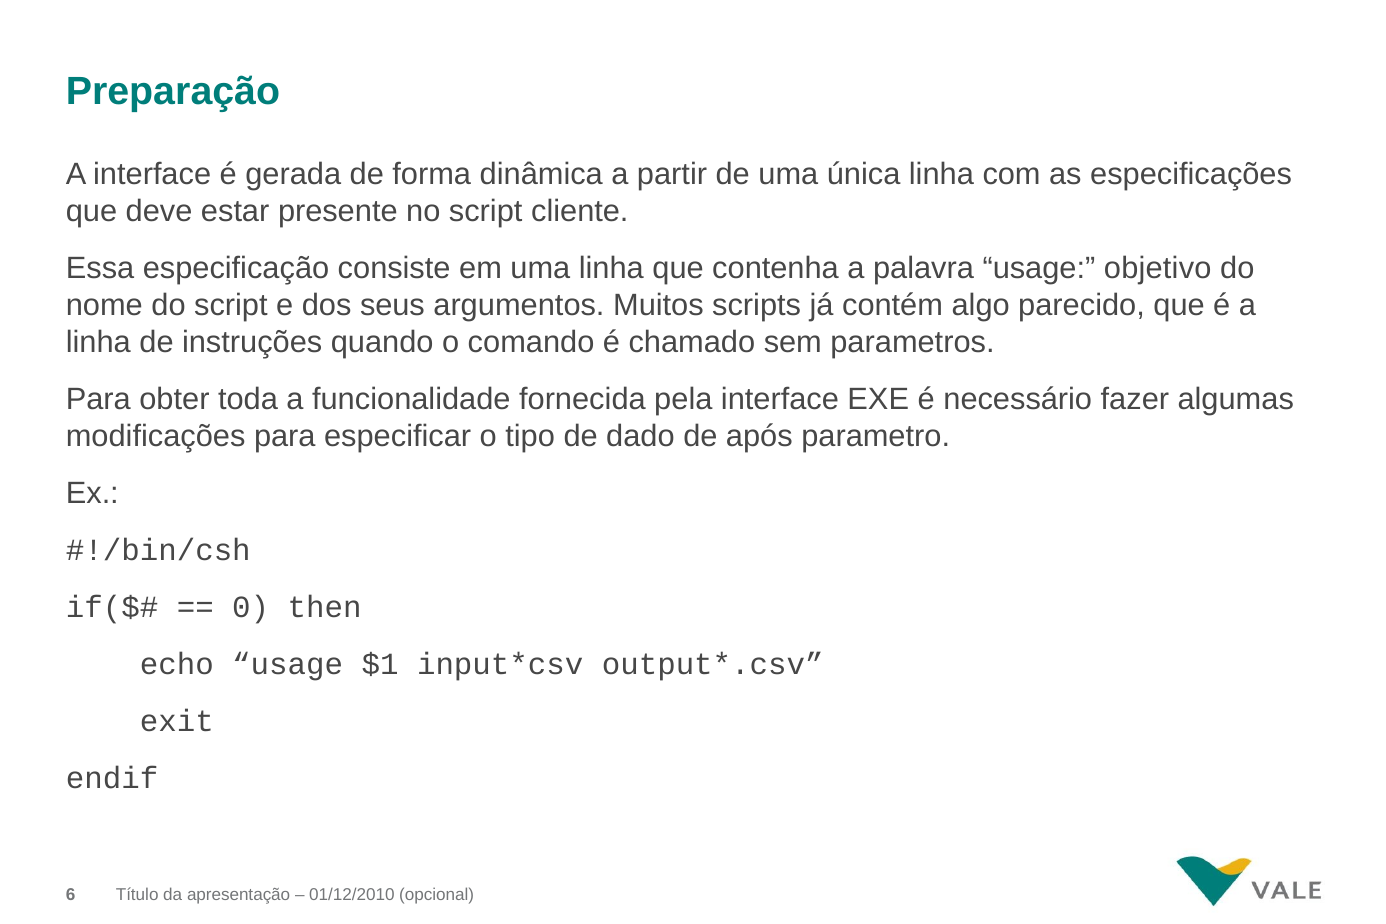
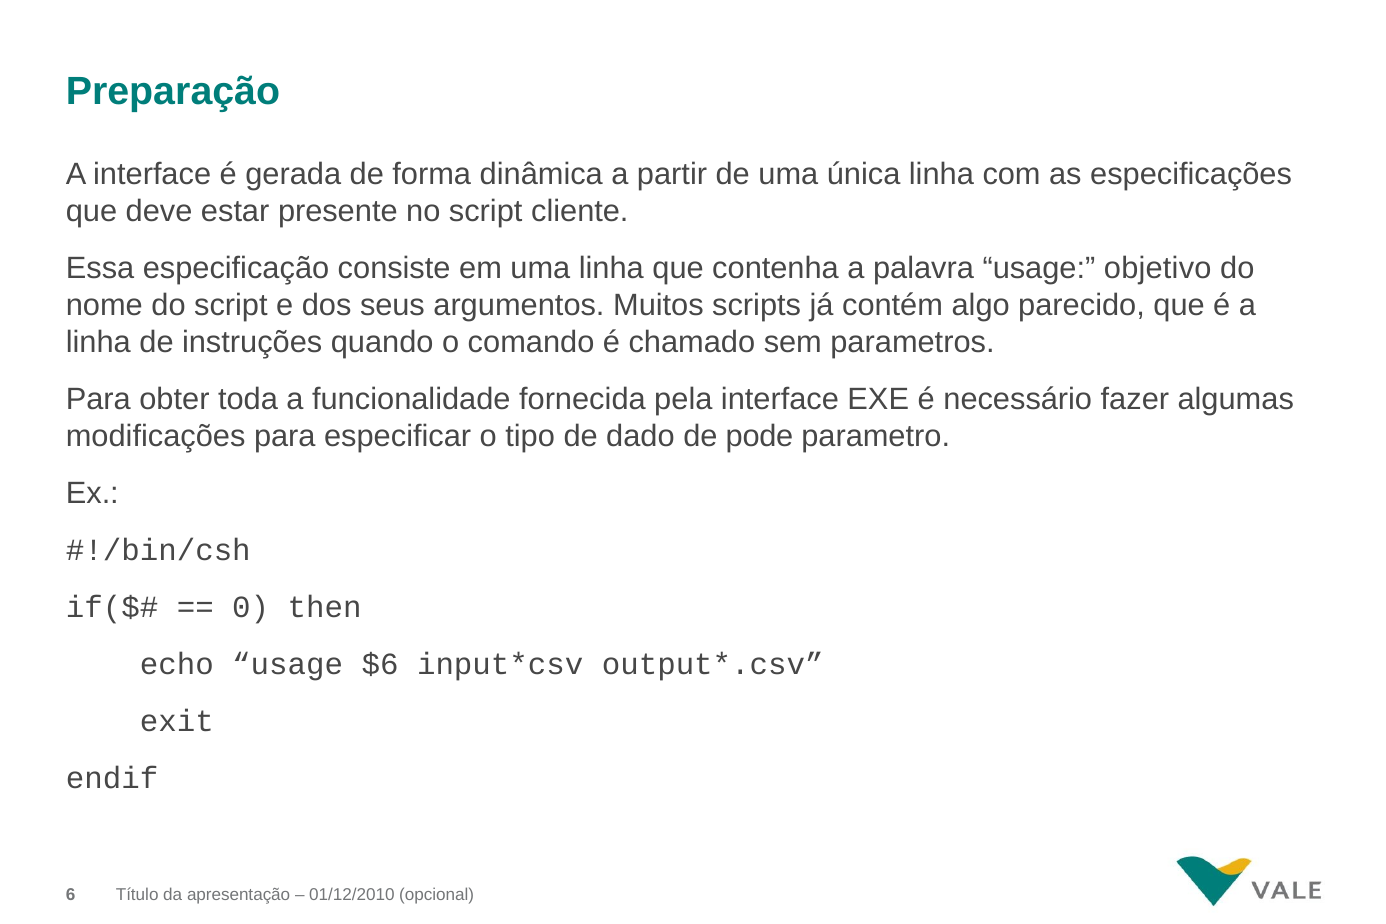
após: após -> pode (760, 436)
$1: $1 -> $6 (380, 664)
